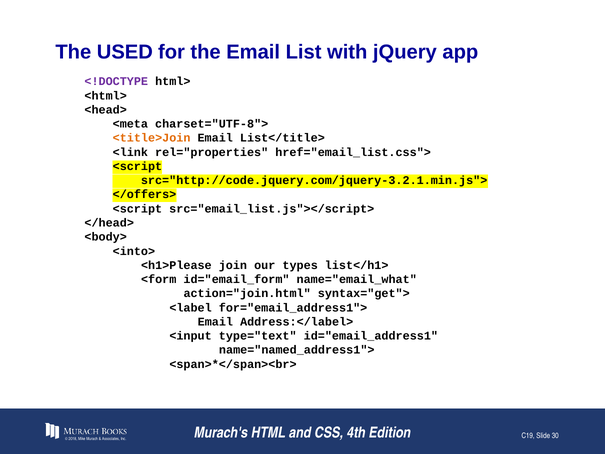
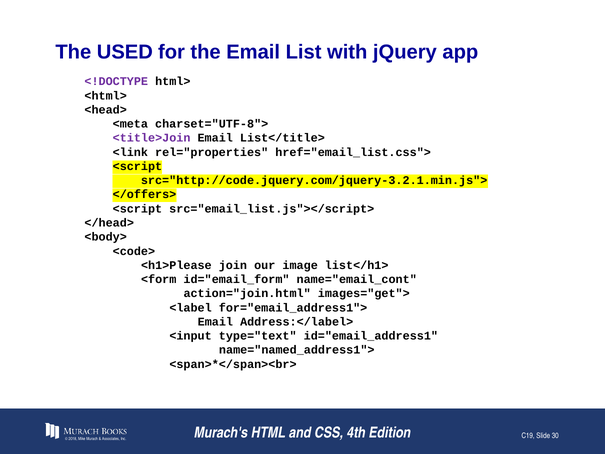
<title>Join colour: orange -> purple (152, 138)
<into>: <into> -> <code> (134, 251)
types: types -> image (300, 265)
name="email_what: name="email_what -> name="email_cont (357, 279)
syntax="get">: syntax="get"> -> images="get"> (364, 293)
